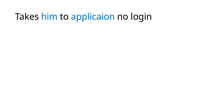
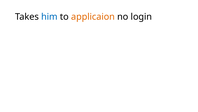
applicaion colour: blue -> orange (93, 17)
